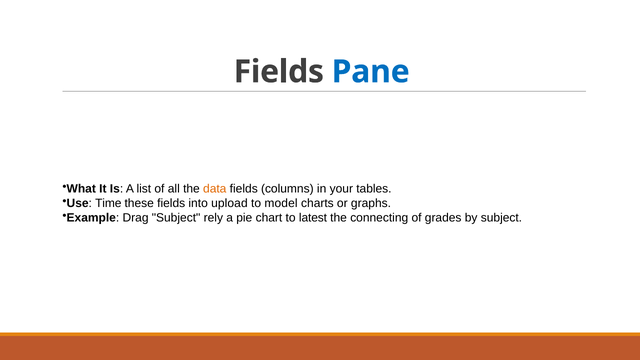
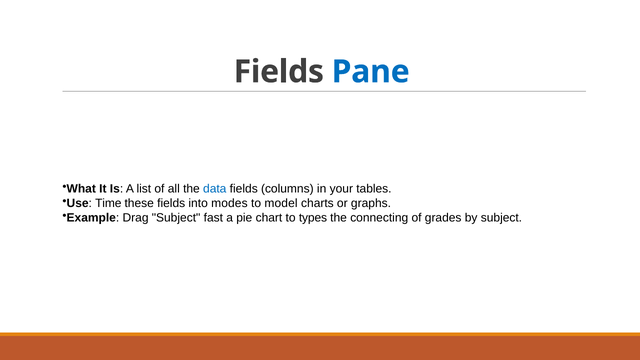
data colour: orange -> blue (215, 189)
upload: upload -> modes (229, 203)
rely: rely -> fast (213, 218)
latest: latest -> types (313, 218)
